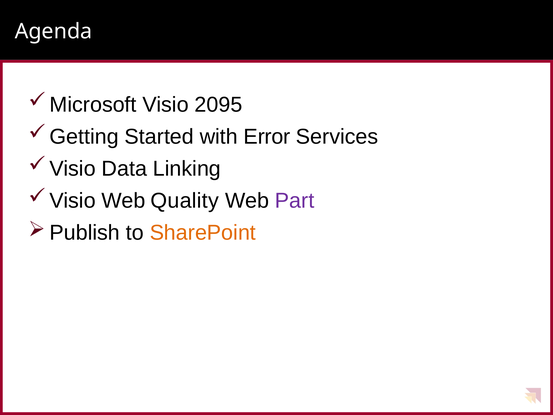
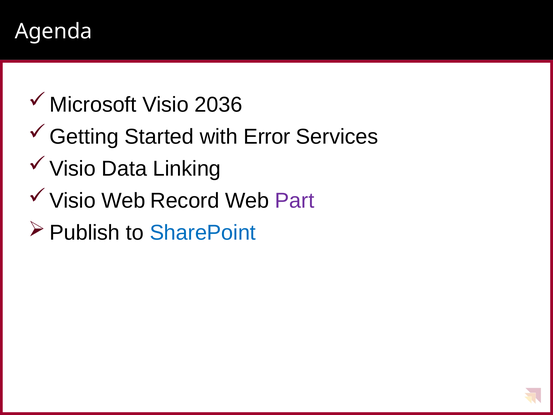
2095: 2095 -> 2036 (219, 105)
Quality: Quality -> Record (185, 201)
SharePoint colour: orange -> blue (203, 233)
